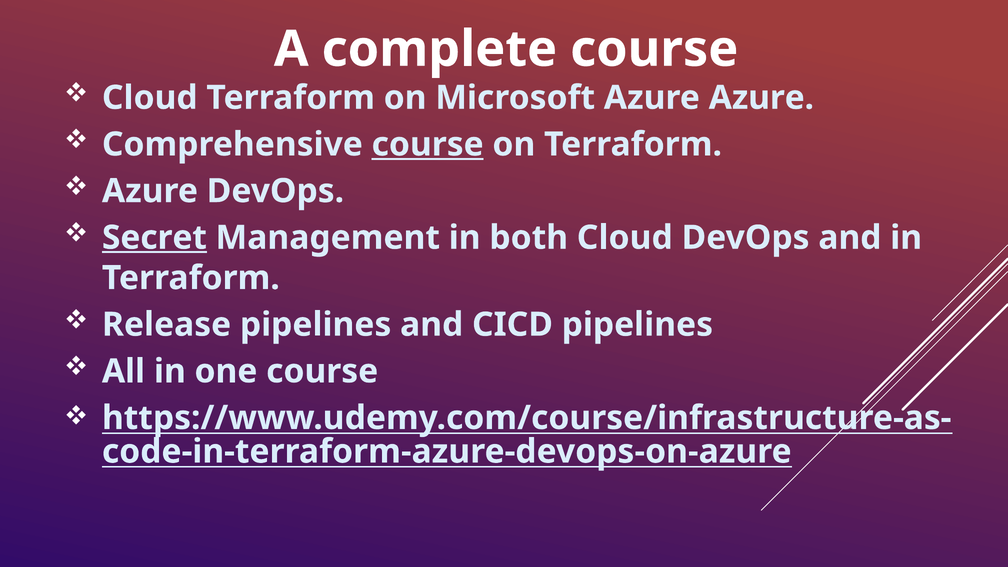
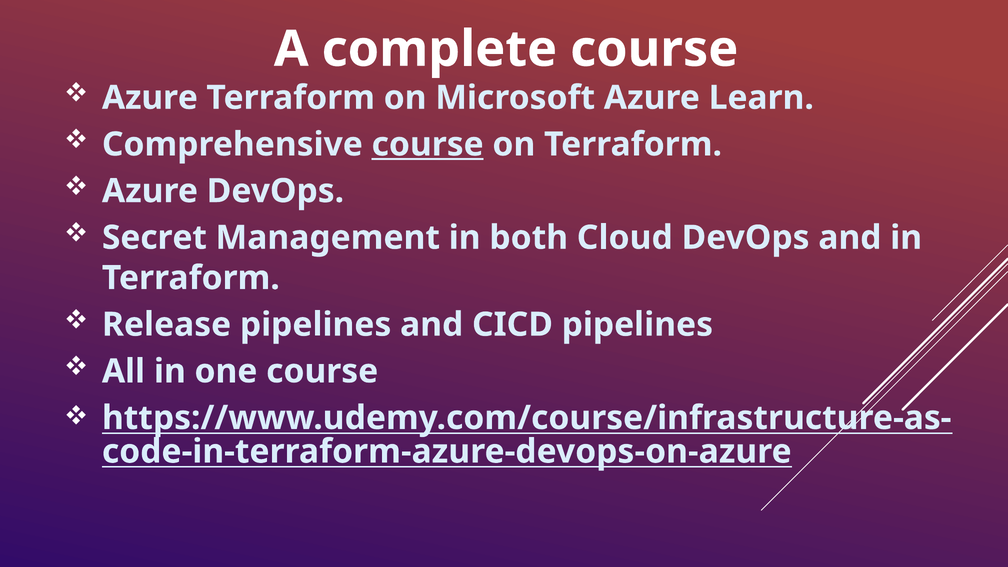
Cloud: Cloud -> Azure (150, 98)
Azure Azure: Azure -> Learn (761, 98)
Secret underline: present -> none (154, 238)
